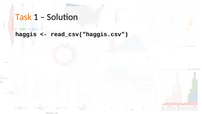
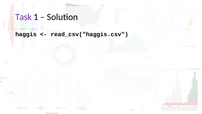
Task colour: orange -> purple (23, 17)
